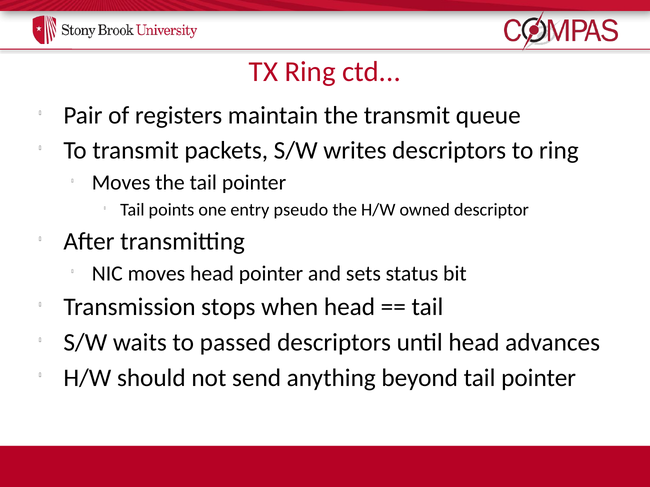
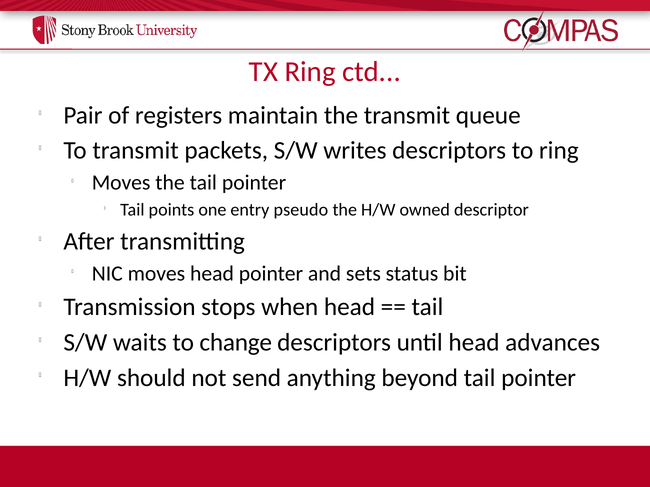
passed: passed -> change (236, 343)
